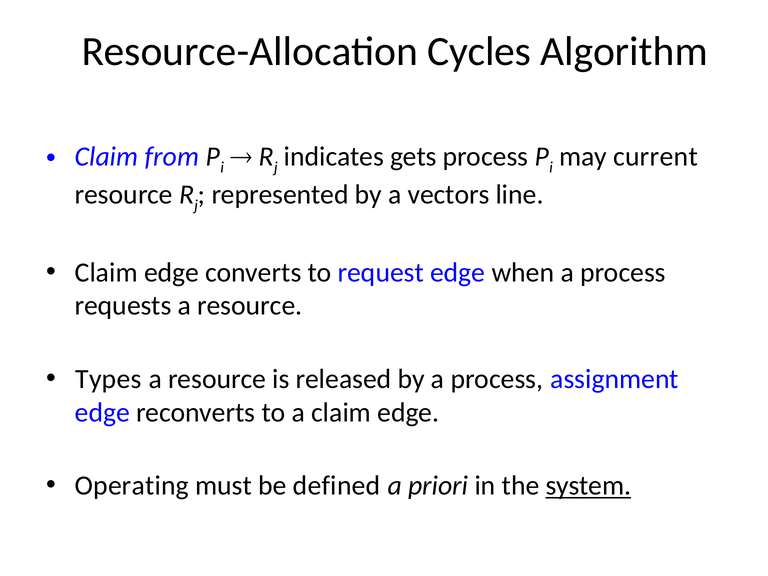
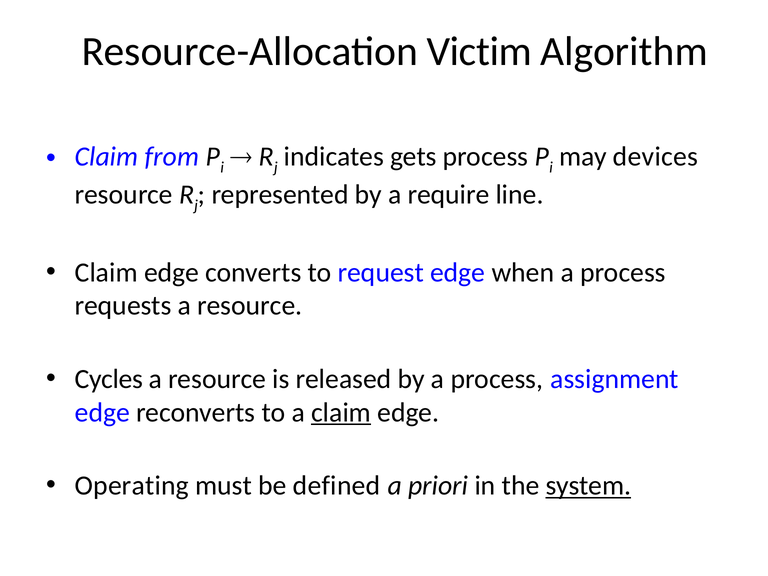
Cycles: Cycles -> Victim (479, 52)
current: current -> devices (656, 157)
vectors: vectors -> require (449, 195)
Types: Types -> Cycles (109, 379)
claim underline: none -> present (341, 412)
